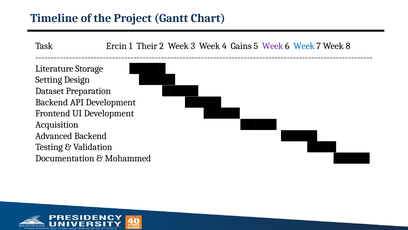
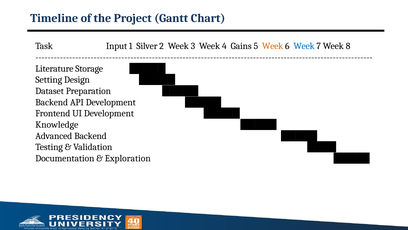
Ercin: Ercin -> Input (117, 46)
Their: Their -> Silver (147, 46)
Week colour: purple -> orange (273, 46)
Acquisition: Acquisition -> Knowledge (57, 124)
Mohammed: Mohammed -> Exploration (128, 158)
